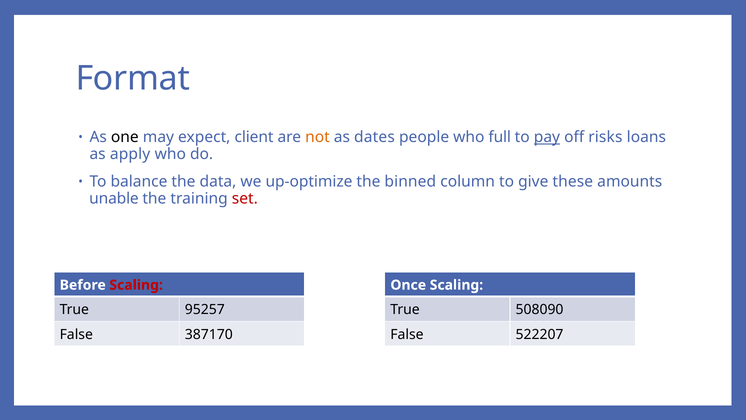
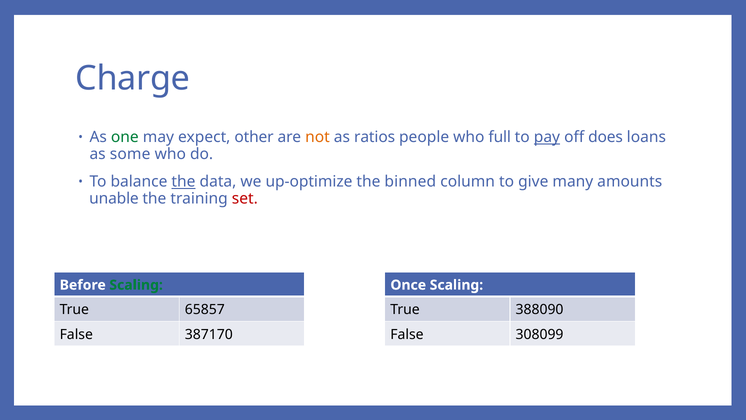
Format: Format -> Charge (133, 79)
one colour: black -> green (125, 137)
client: client -> other (254, 137)
dates: dates -> ratios (375, 137)
risks: risks -> does (606, 137)
apply: apply -> some (130, 154)
the underline: none -> present (183, 181)
these: these -> many (573, 181)
Scaling colour: red -> green (136, 285)
95257: 95257 -> 65857 (205, 309)
508090: 508090 -> 388090 (540, 309)
522207: 522207 -> 308099 (540, 334)
